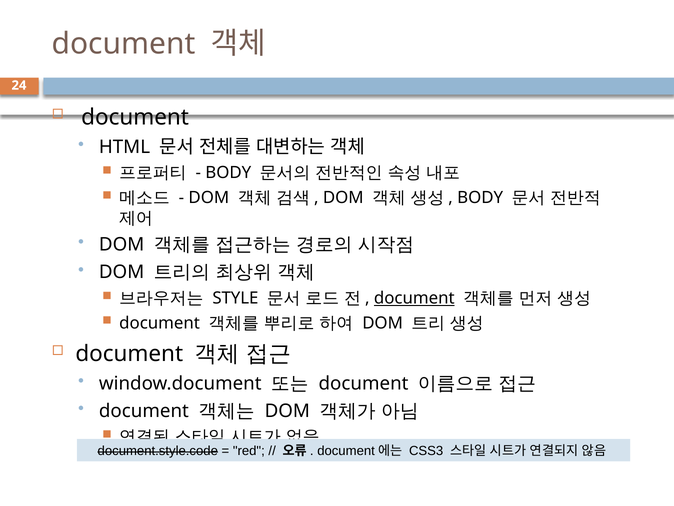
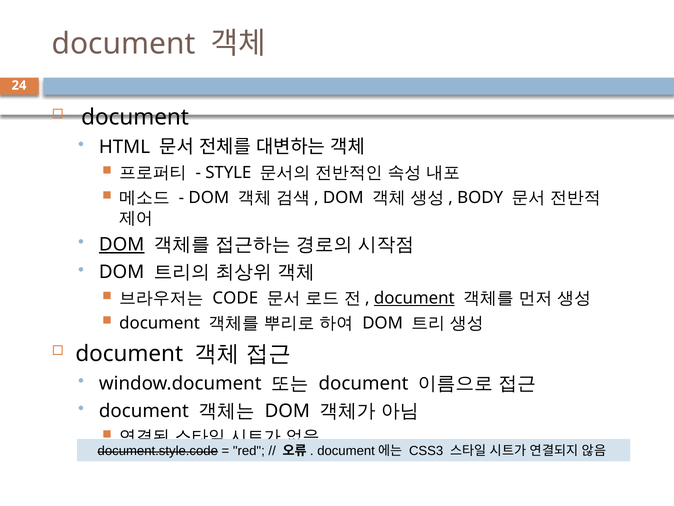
BODY: BODY -> STYLE (228, 173)
DOM underline: none -> present (122, 244)
STYLE: STYLE -> CODE (235, 298)
